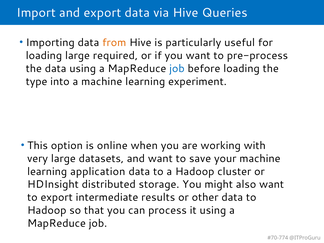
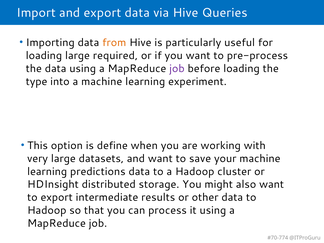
job colour: blue -> purple (177, 68)
online: online -> define (112, 146)
application: application -> predictions (98, 171)
